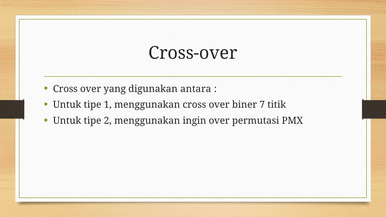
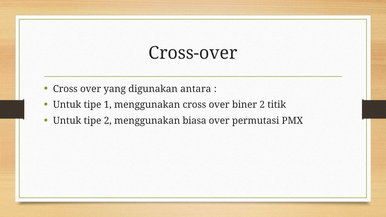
biner 7: 7 -> 2 (262, 105)
ingin: ingin -> biasa (194, 121)
